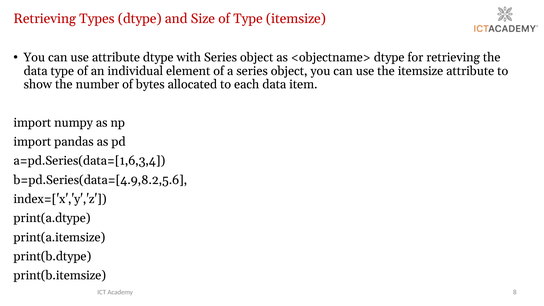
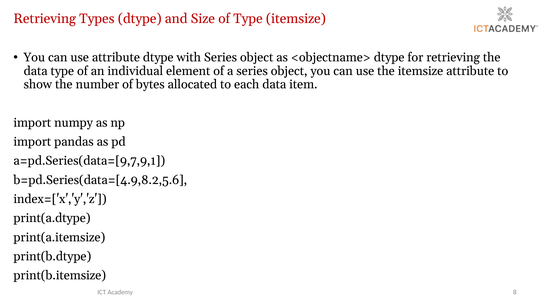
a=pd.Series(data=[1,6,3,4: a=pd.Series(data=[1,6,3,4 -> a=pd.Series(data=[9,7,9,1 (89, 161)
